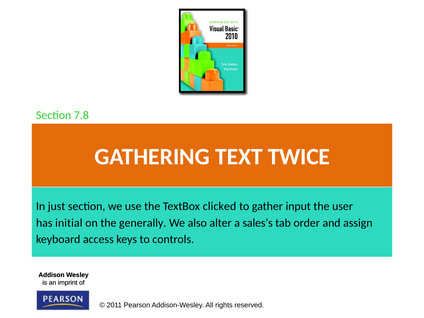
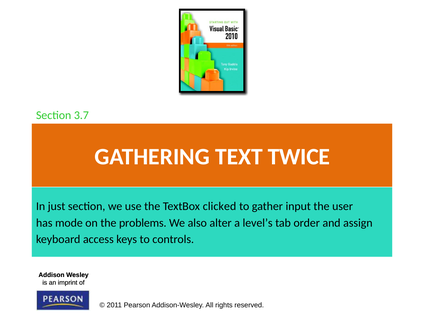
7.8: 7.8 -> 3.7 (81, 115)
initial: initial -> mode (69, 223)
generally: generally -> problems (143, 223)
sales’s: sales’s -> level’s (258, 223)
